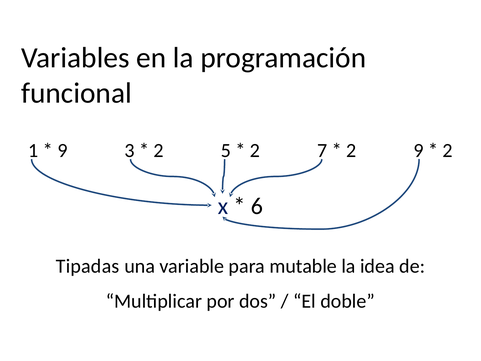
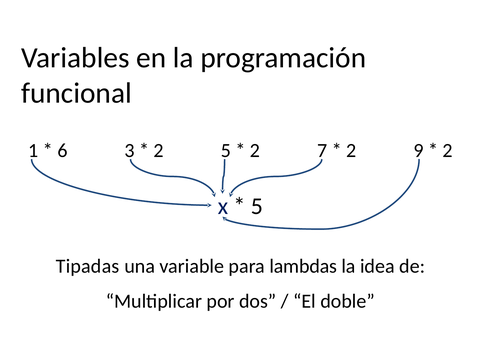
9: 9 -> 6 (62, 151)
6: 6 -> 5 (257, 206)
mutable: mutable -> lambdas (303, 266)
